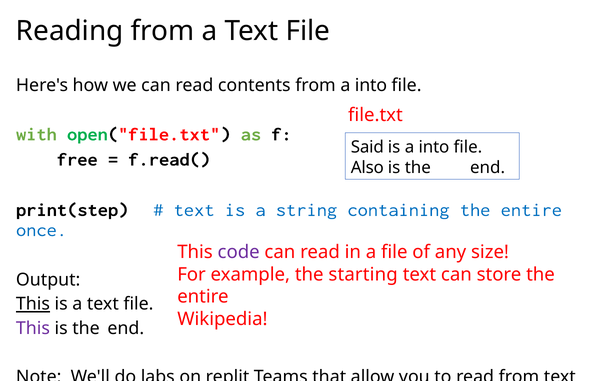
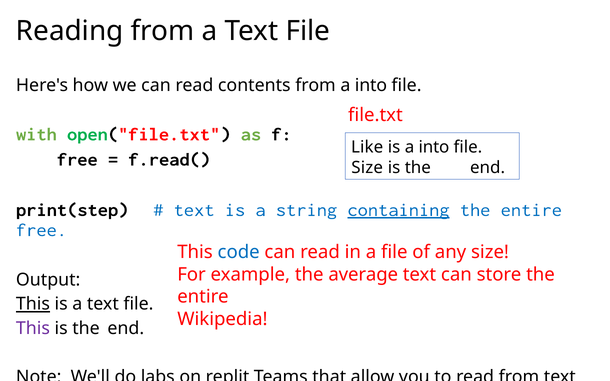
Said: Said -> Like (367, 147)
Also: Also -> Size (367, 168)
containing underline: none -> present (399, 210)
once: once -> free (42, 230)
code colour: purple -> blue (239, 252)
starting: starting -> average (363, 275)
